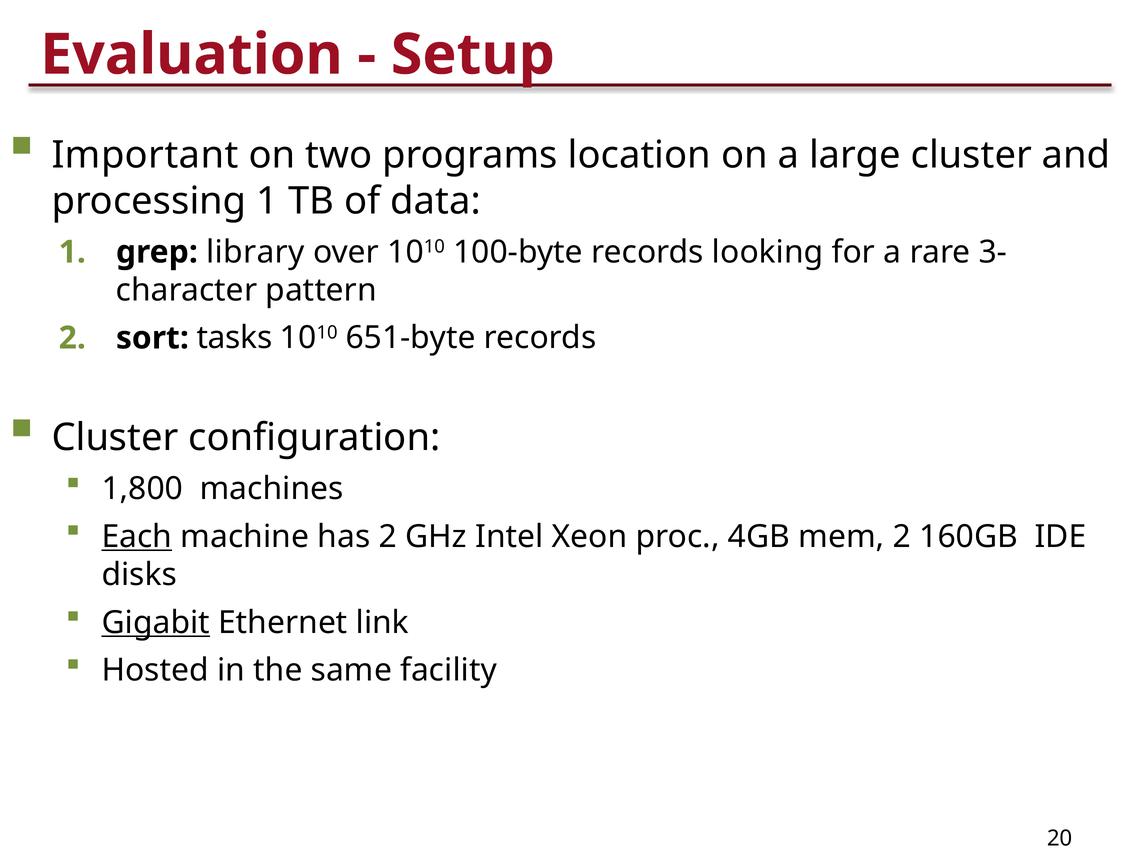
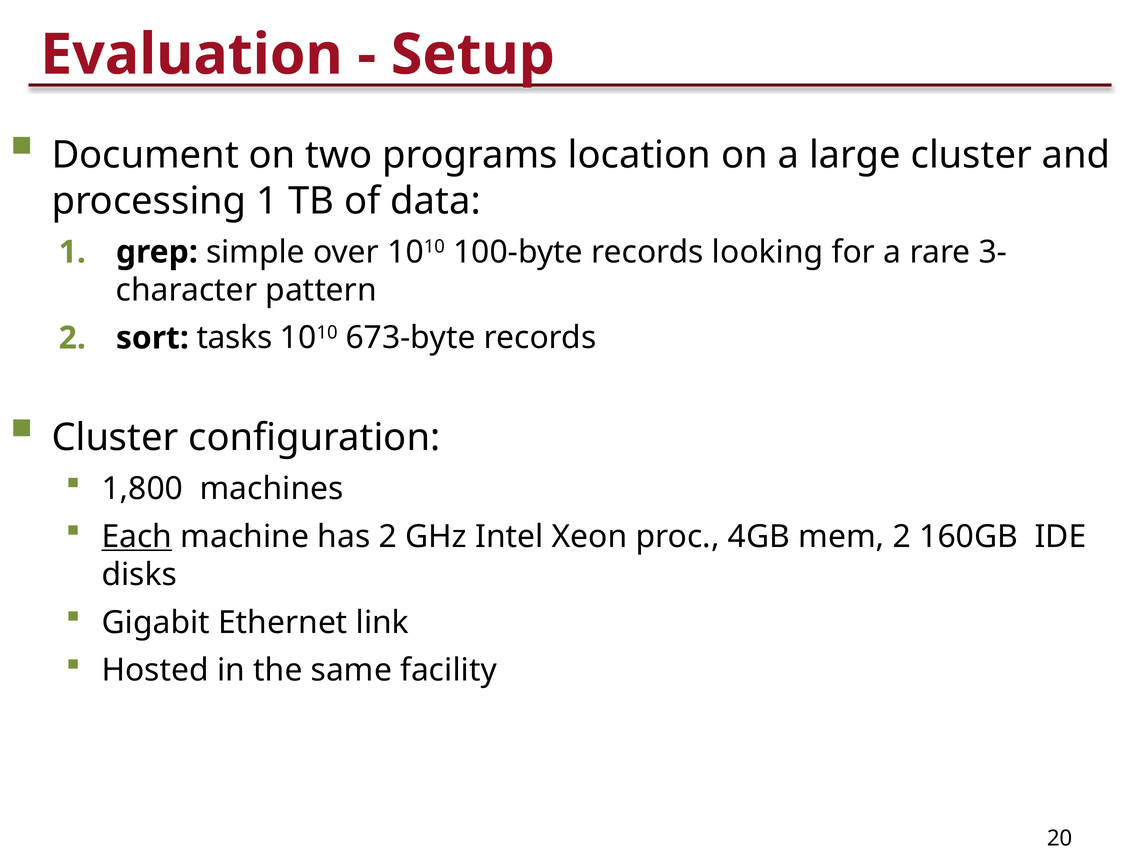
Important: Important -> Document (145, 155)
library: library -> simple (255, 252)
651-byte: 651-byte -> 673-byte (411, 338)
Gigabit underline: present -> none (156, 623)
